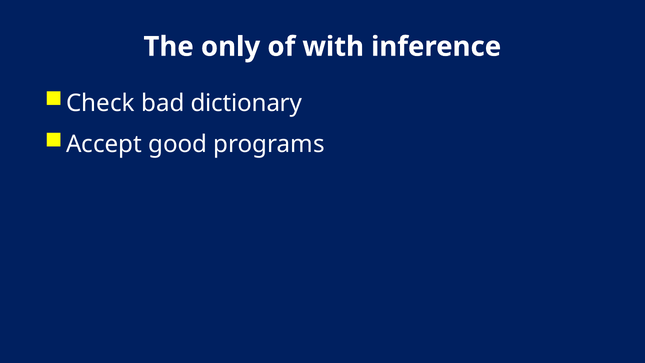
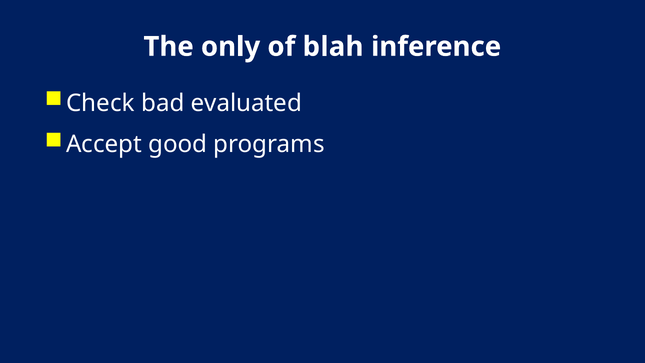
with: with -> blah (333, 47)
dictionary: dictionary -> evaluated (246, 103)
